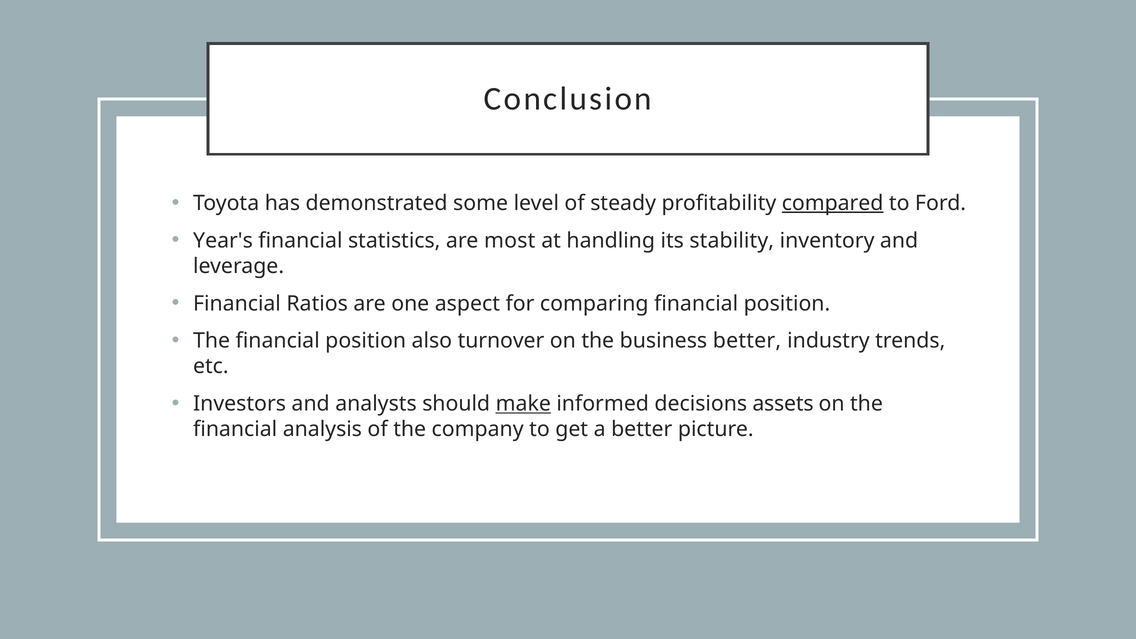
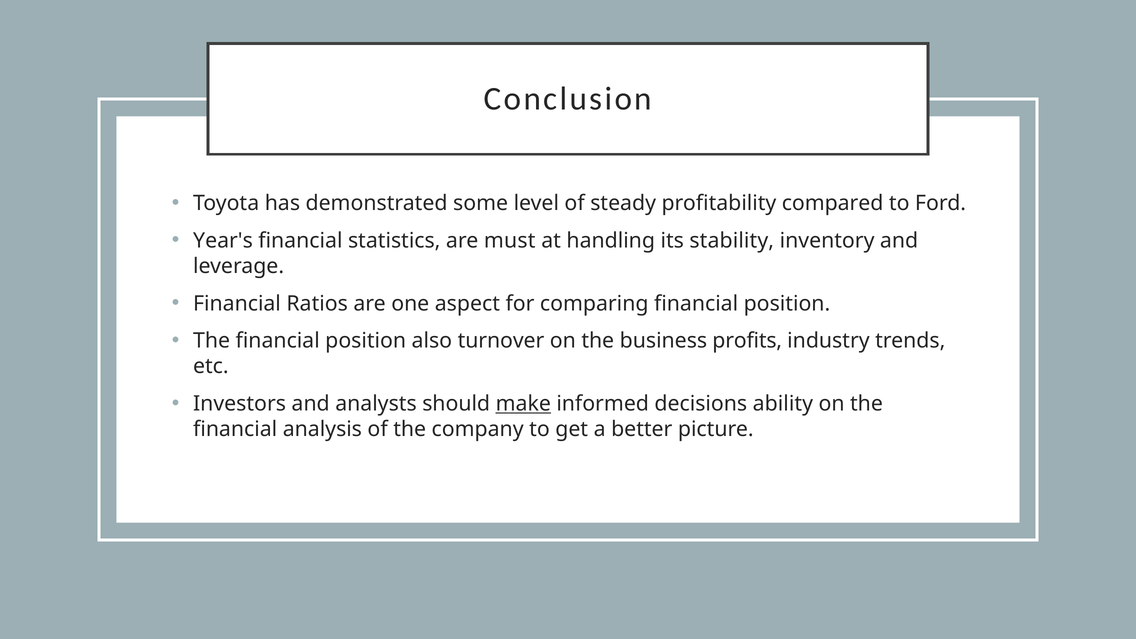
compared underline: present -> none (833, 203)
most: most -> must (510, 241)
business better: better -> profits (747, 341)
assets: assets -> ability (783, 404)
